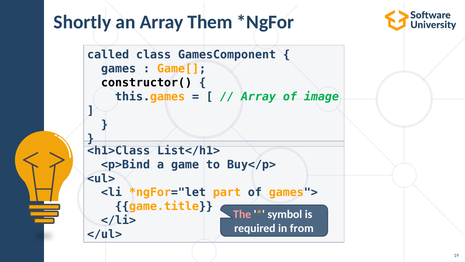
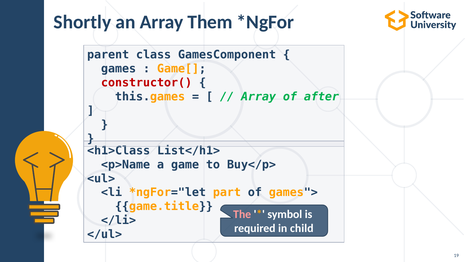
called: called -> parent (108, 55)
constructor( colour: black -> red (147, 83)
image: image -> after (321, 96)
<p>Bind: <p>Bind -> <p>Name (126, 164)
from: from -> child (302, 228)
